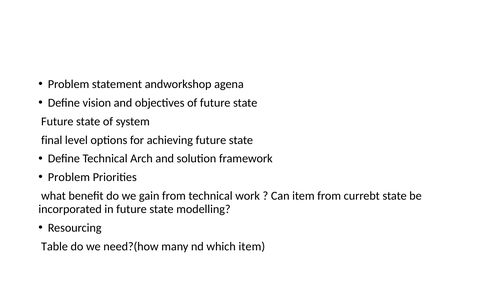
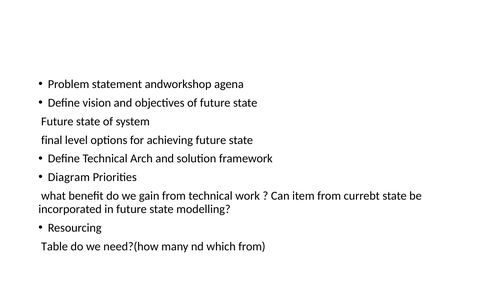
Problem: Problem -> Diagram (69, 177)
which item: item -> from (252, 246)
